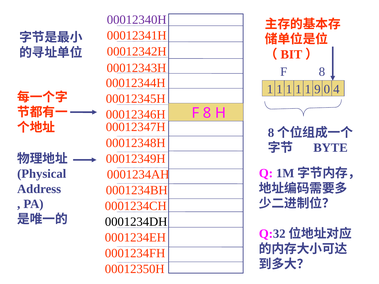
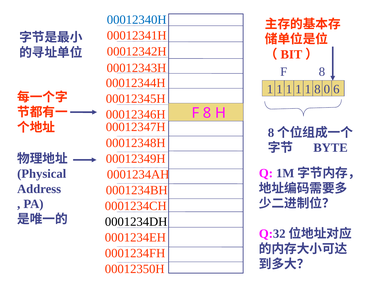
00012340H colour: purple -> blue (137, 20)
1 9: 9 -> 8 (317, 89)
4: 4 -> 6 (336, 89)
